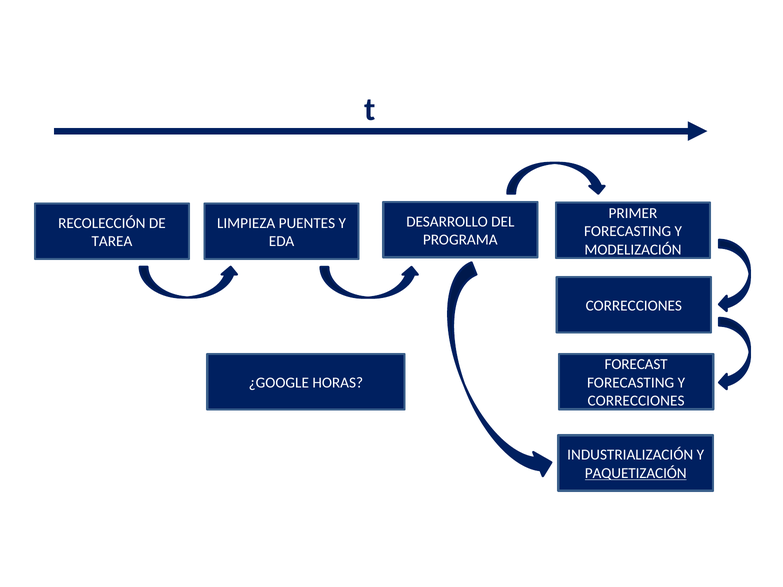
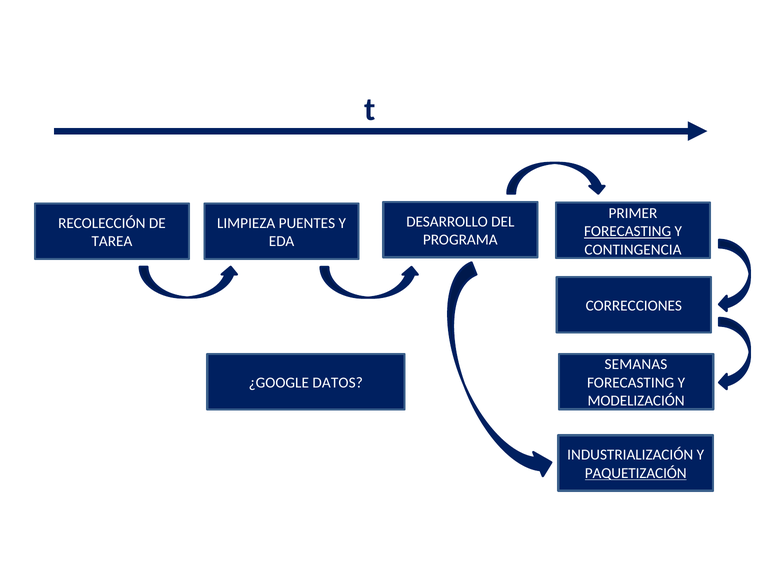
FORECASTING underline: none -> present (628, 231)
MODELIZACIÓN: MODELIZACIÓN -> CONTINGENCIA (633, 250)
FORECAST: FORECAST -> SEMANAS (636, 365)
HORAS: HORAS -> DATOS (338, 383)
CORRECCIONES: CORRECCIONES -> MODELIZACIÓN (636, 401)
